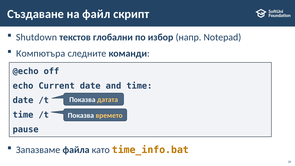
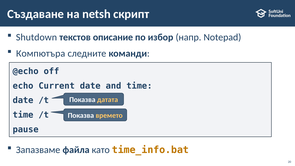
файл: файл -> netsh (96, 14)
глобални: глобални -> описание (113, 37)
